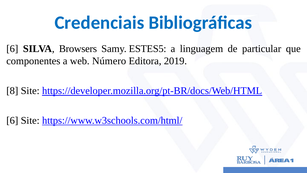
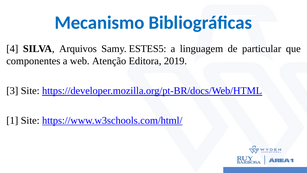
Credenciais: Credenciais -> Mecanismo (99, 23)
6: 6 -> 4 (12, 49)
Browsers: Browsers -> Arquivos (78, 49)
Número: Número -> Atenção (109, 61)
8: 8 -> 3 (12, 91)
6: 6 -> 1 (12, 120)
